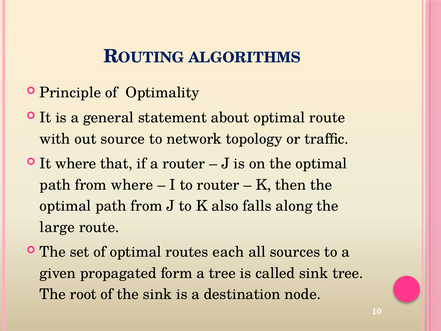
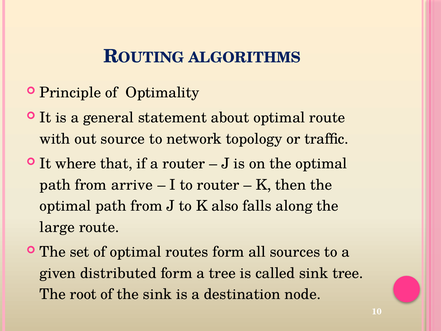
from where: where -> arrive (132, 185)
routes each: each -> form (228, 252)
propagated: propagated -> distributed (118, 273)
